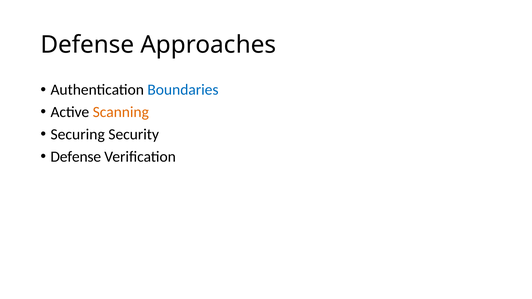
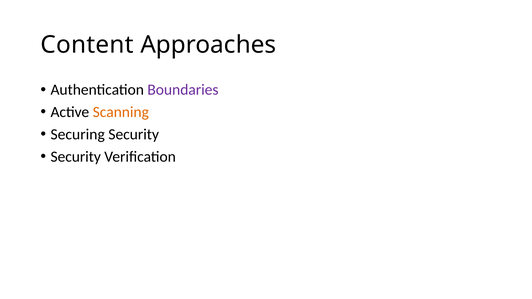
Defense: Defense -> Content (87, 45)
Boundaries colour: blue -> purple (183, 90)
Defense: Defense -> Security (76, 157)
